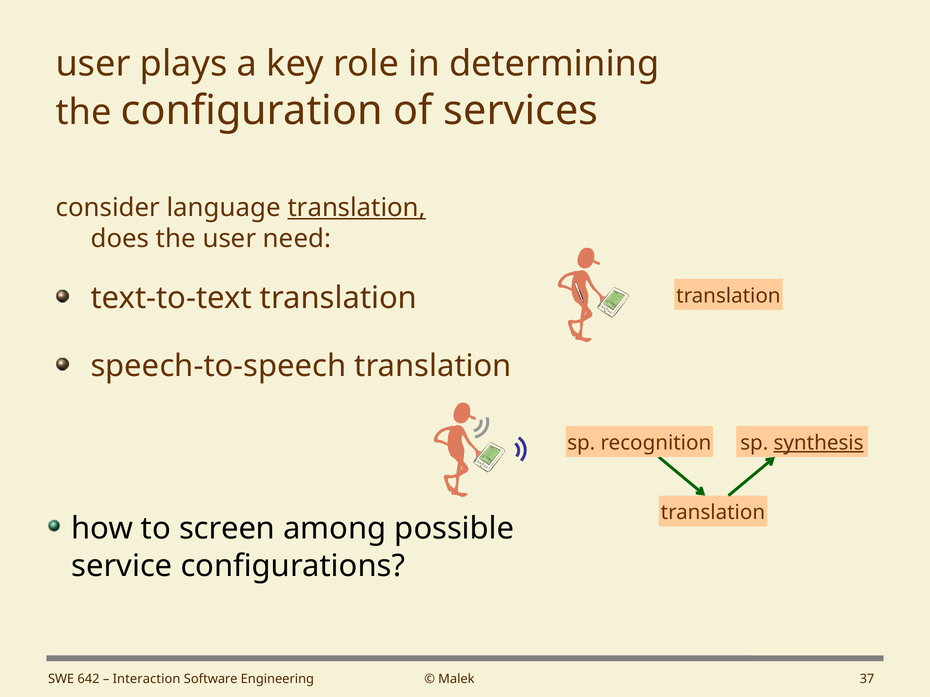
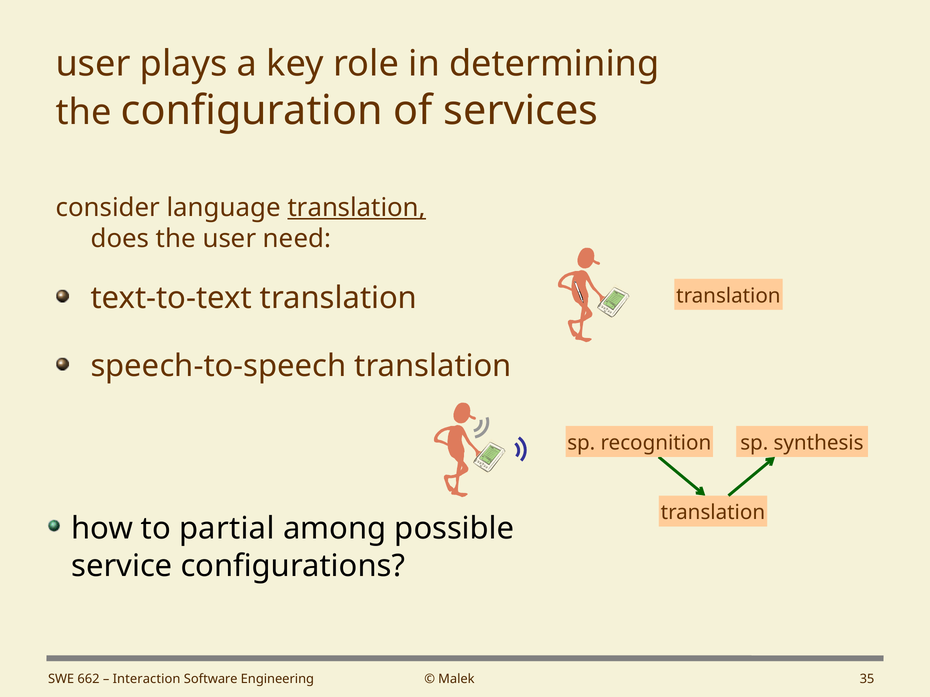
synthesis underline: present -> none (819, 443)
screen: screen -> partial (227, 529)
642: 642 -> 662 (89, 680)
37: 37 -> 35 (867, 680)
